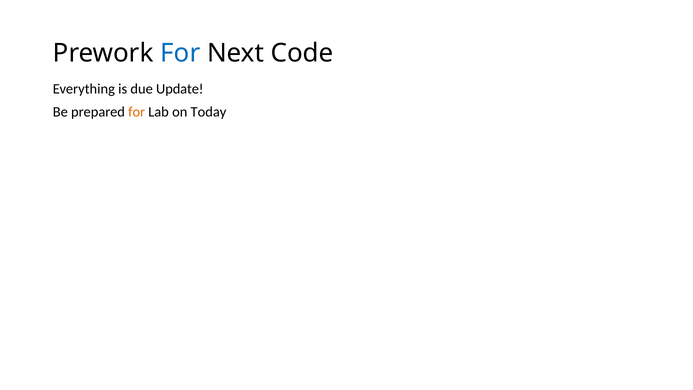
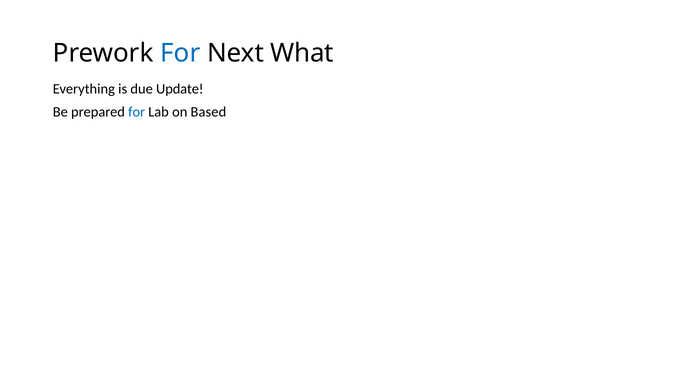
Code: Code -> What (302, 53)
for colour: orange -> blue (137, 112)
Today: Today -> Based (208, 112)
